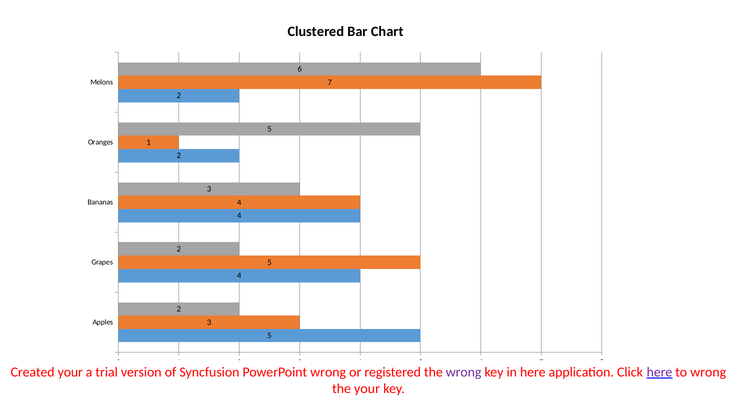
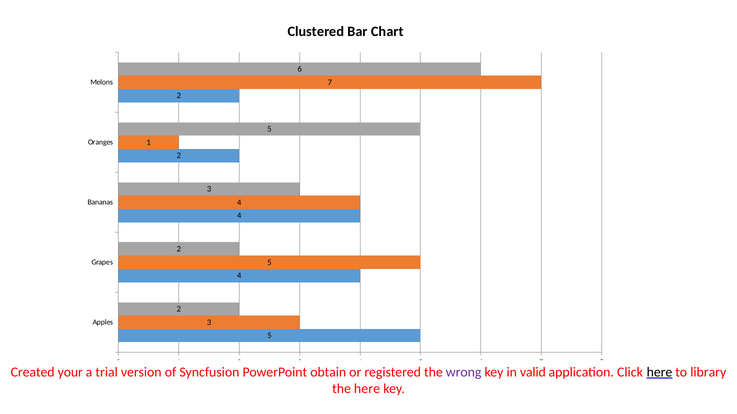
PowerPoint wrong: wrong -> obtain (328, 373)
in here: here -> valid (533, 373)
here colour: purple -> black (660, 373)
to wrong: wrong -> library (708, 373)
your: your -> here (367, 389)
